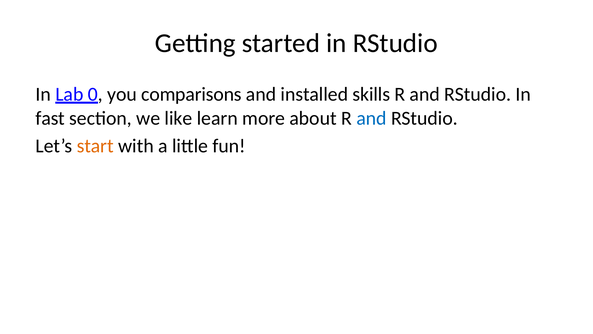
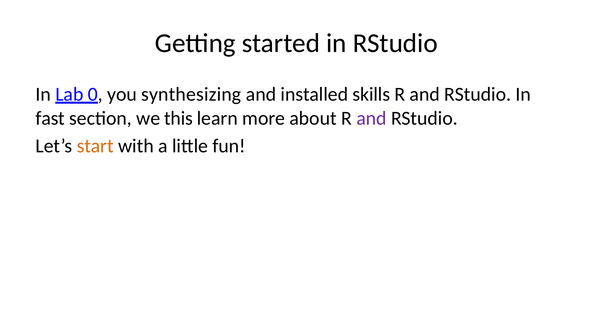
comparisons: comparisons -> synthesizing (191, 94)
like: like -> this (179, 118)
and colour: blue -> purple (371, 118)
